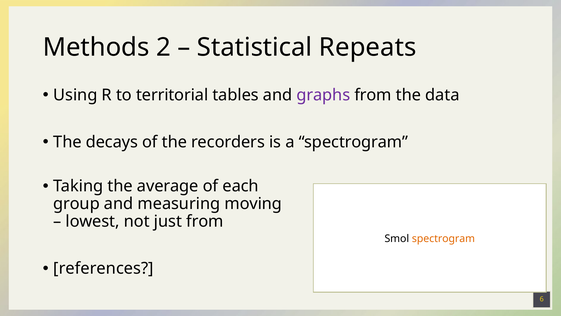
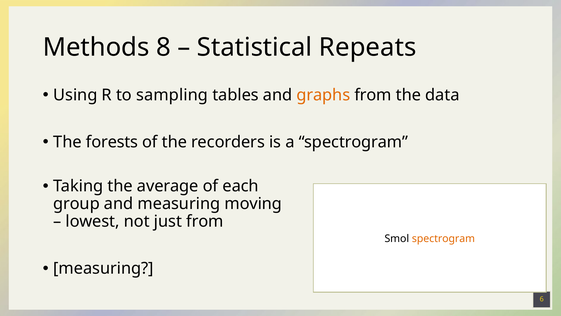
2: 2 -> 8 (163, 47)
territorial: territorial -> sampling (172, 95)
graphs colour: purple -> orange (323, 95)
decays: decays -> forests (112, 142)
references: references -> measuring (103, 268)
